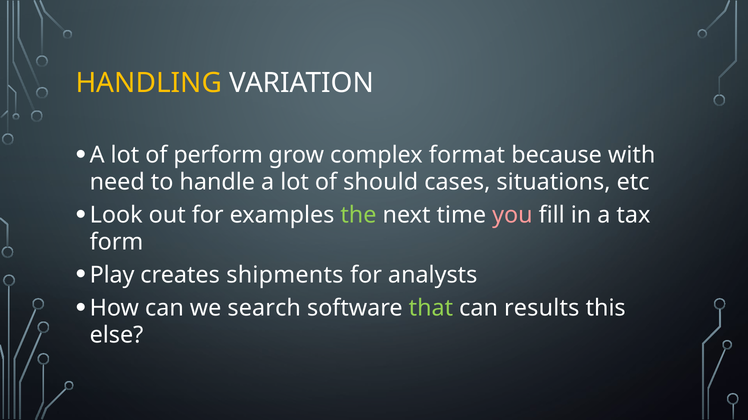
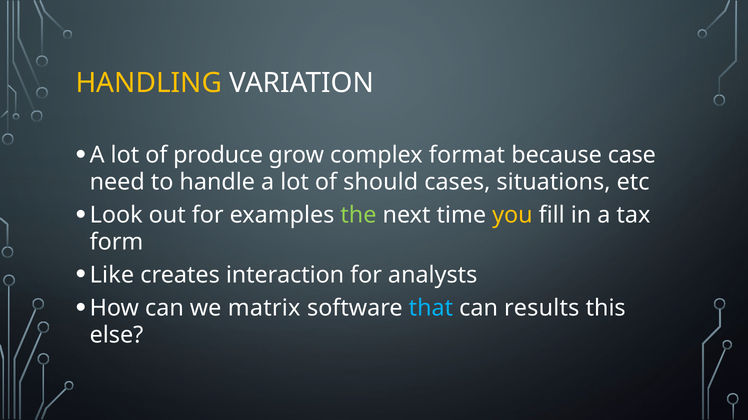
perform: perform -> produce (218, 155)
with: with -> case (632, 155)
you colour: pink -> yellow (512, 215)
Play: Play -> Like (112, 276)
shipments: shipments -> interaction (285, 276)
search: search -> matrix (264, 309)
that colour: light green -> light blue (431, 309)
